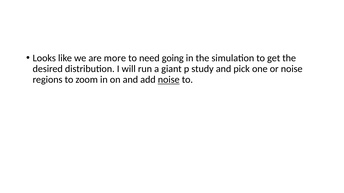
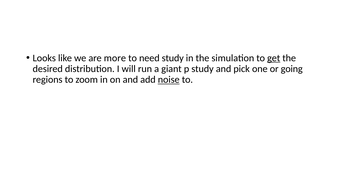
need going: going -> study (173, 58)
get underline: none -> present (274, 58)
or noise: noise -> going (292, 69)
